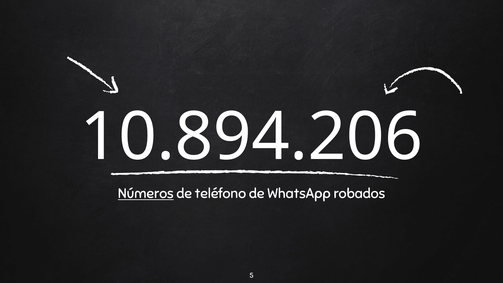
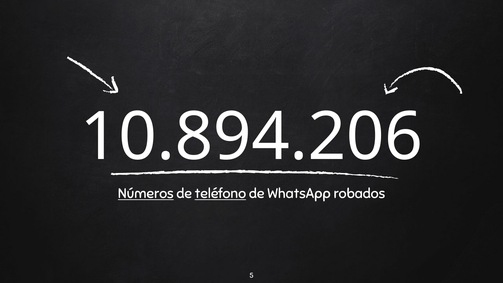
teléfono underline: none -> present (220, 194)
